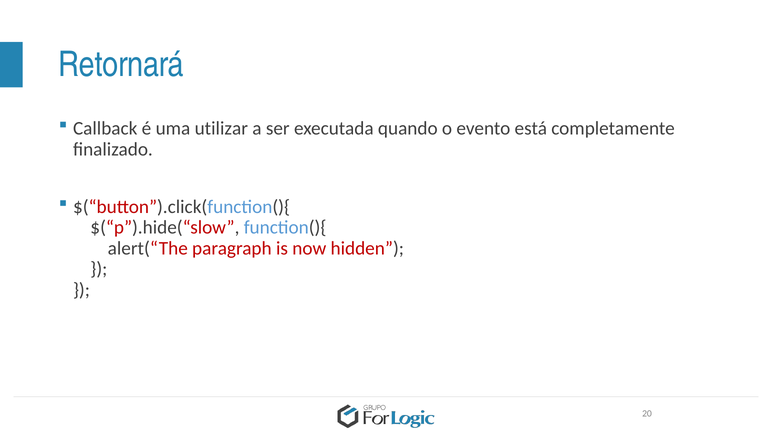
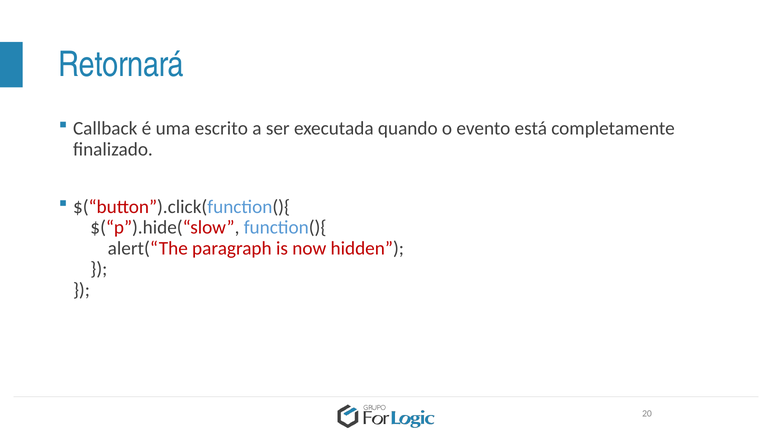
utilizar: utilizar -> escrito (221, 128)
